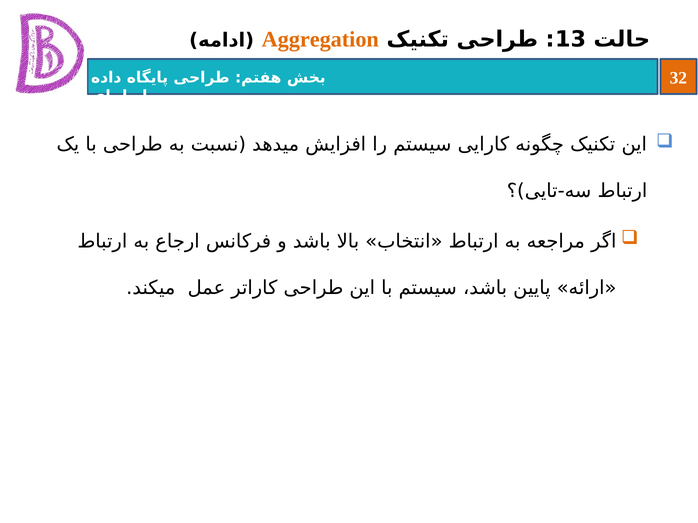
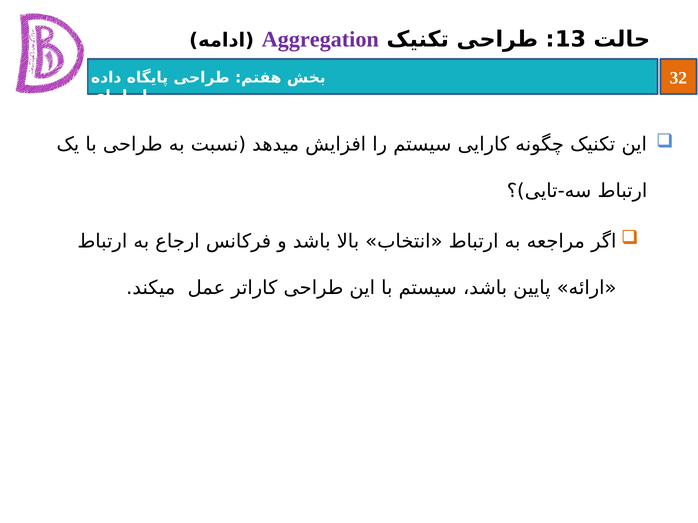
Aggregation colour: orange -> purple (320, 39)
